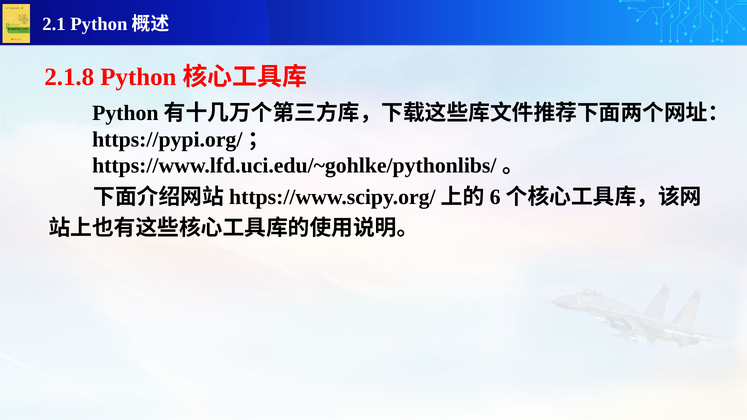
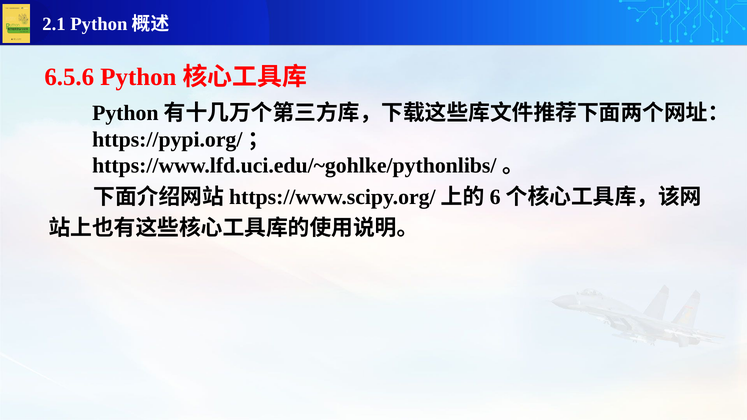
2.1.8: 2.1.8 -> 6.5.6 (69, 77)
